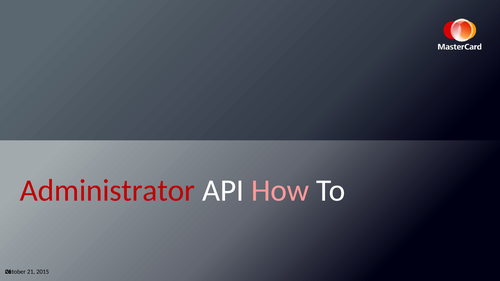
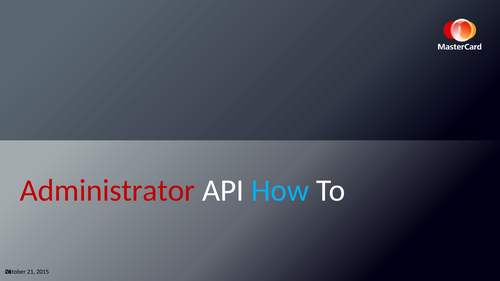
How colour: pink -> light blue (280, 191)
